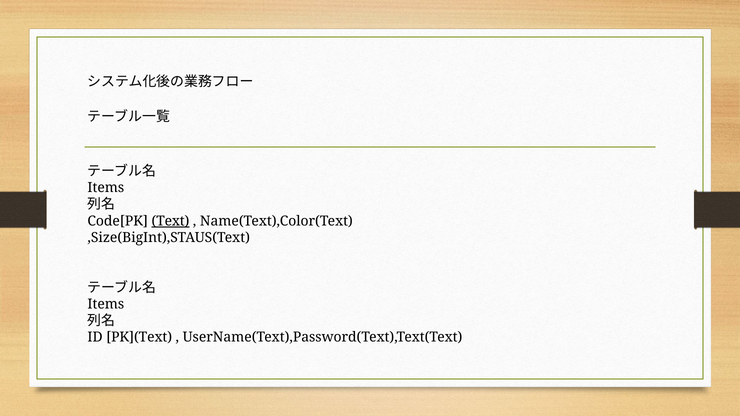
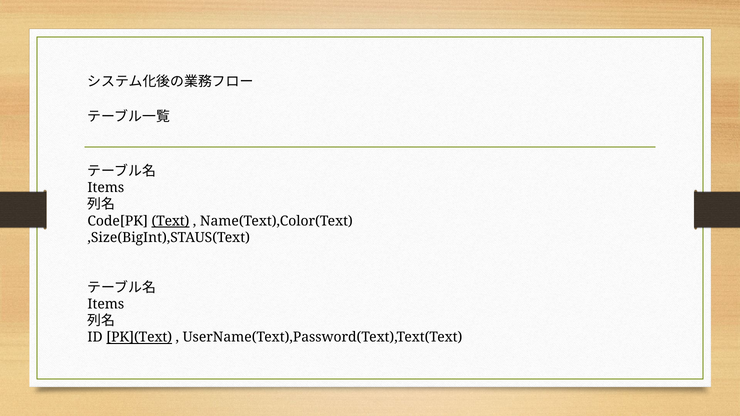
PK](Text underline: none -> present (139, 338)
